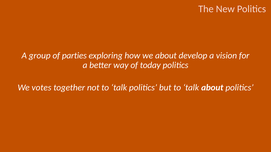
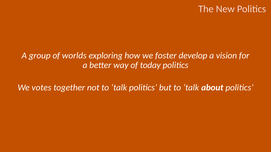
parties: parties -> worlds (74, 56)
we about: about -> foster (166, 56)
